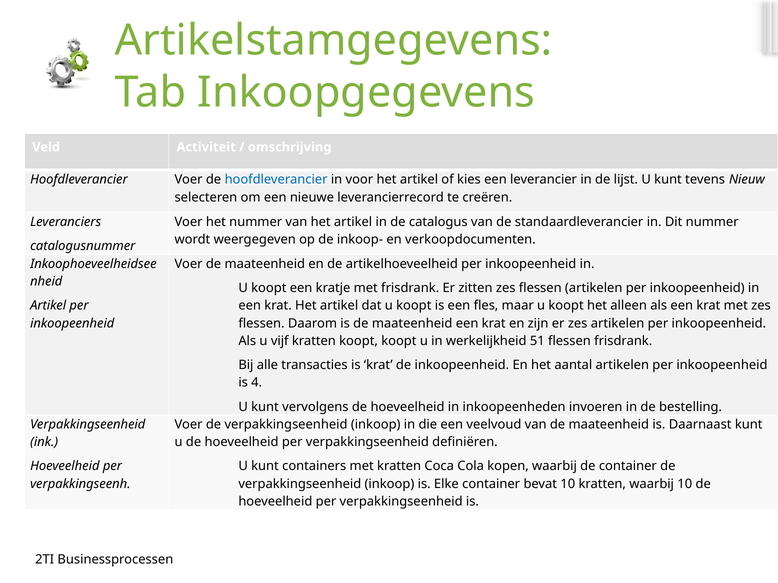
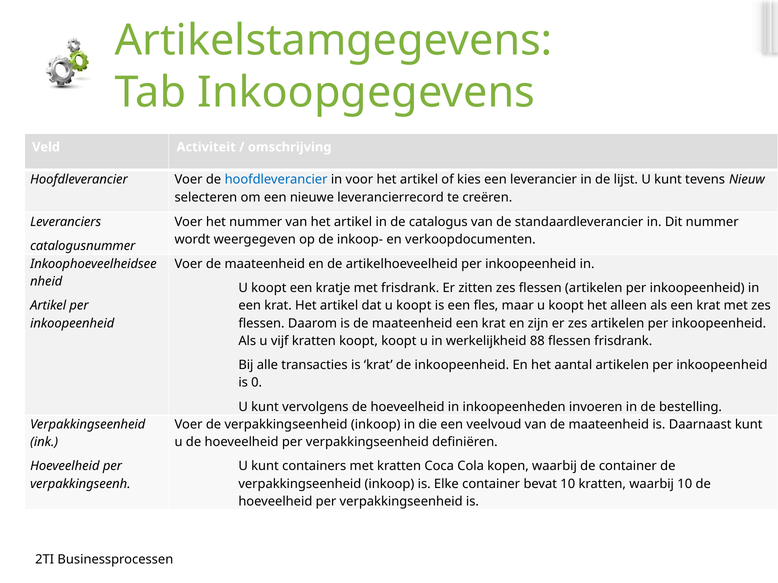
51: 51 -> 88 (537, 341)
4: 4 -> 0 (257, 383)
